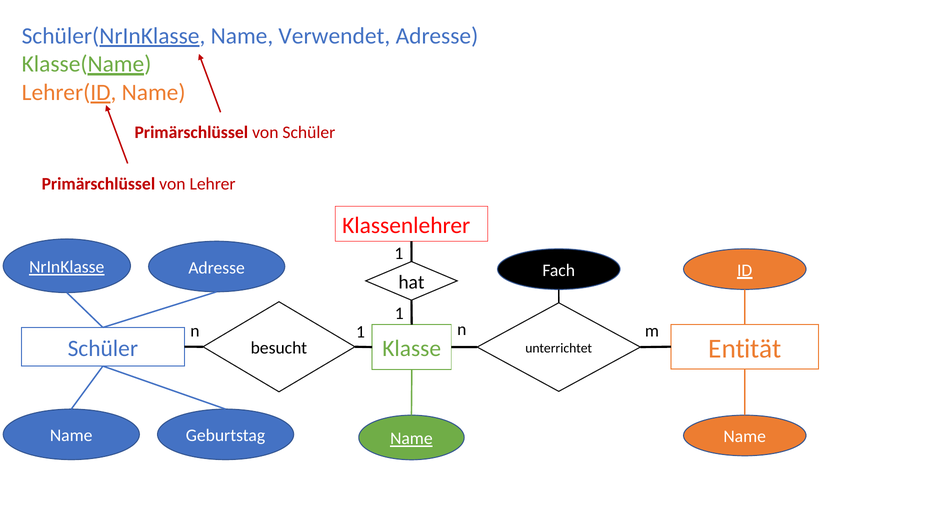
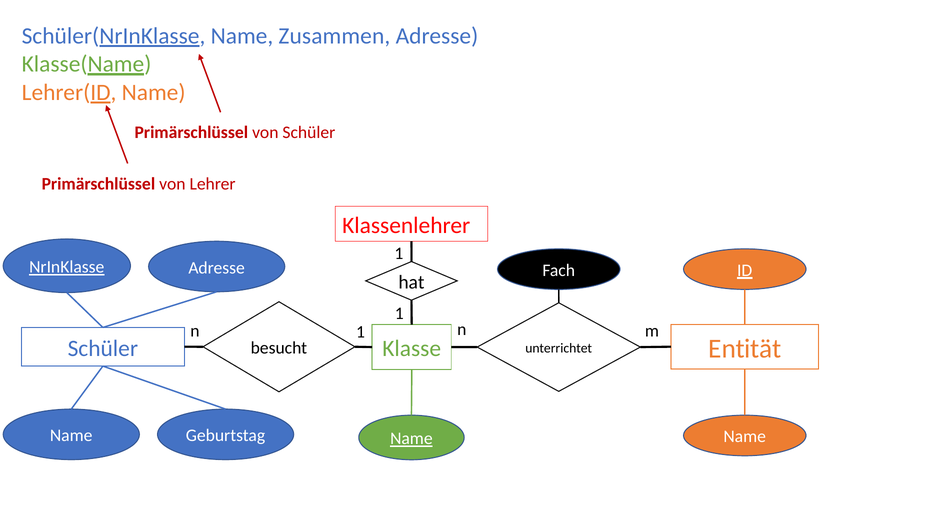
Verwendet: Verwendet -> Zusammen (334, 36)
